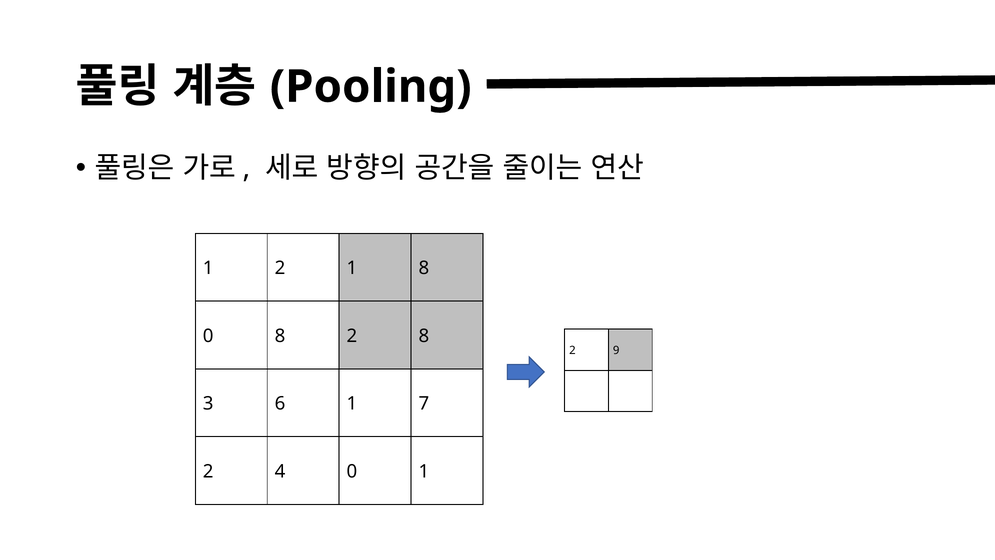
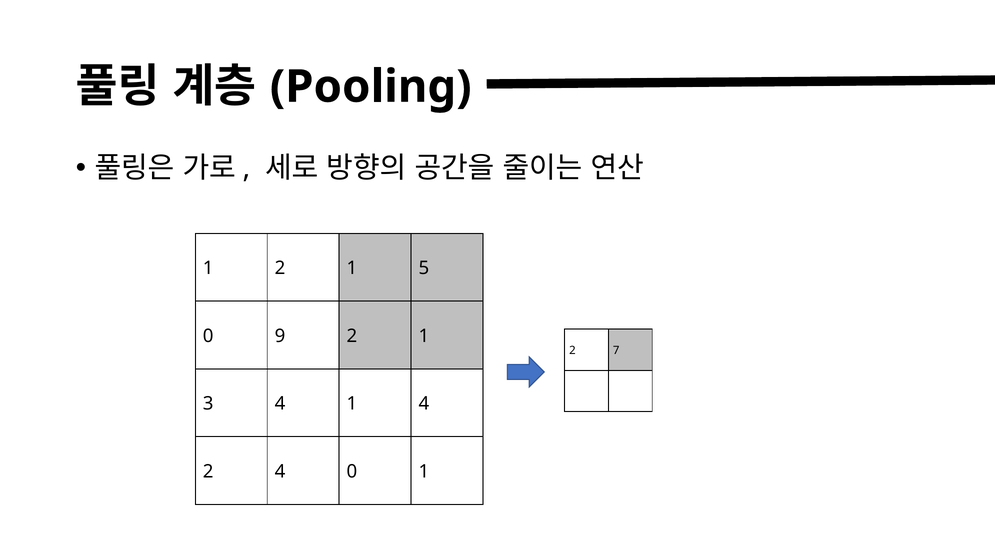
1 8: 8 -> 5 (424, 268)
0 8: 8 -> 9 (280, 336)
8: 8 -> 1 (424, 336)
9: 9 -> 7 (616, 350)
3 6: 6 -> 4 (280, 404)
1 7: 7 -> 4 (424, 404)
